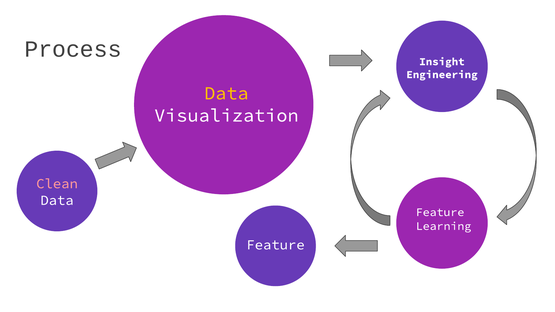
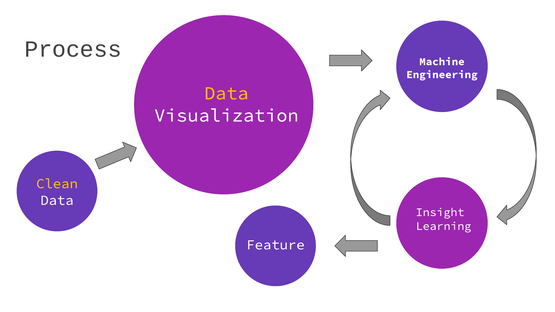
Insight: Insight -> Machine (442, 62)
Clean colour: pink -> yellow (57, 184)
Feature: Feature -> Insight (440, 212)
